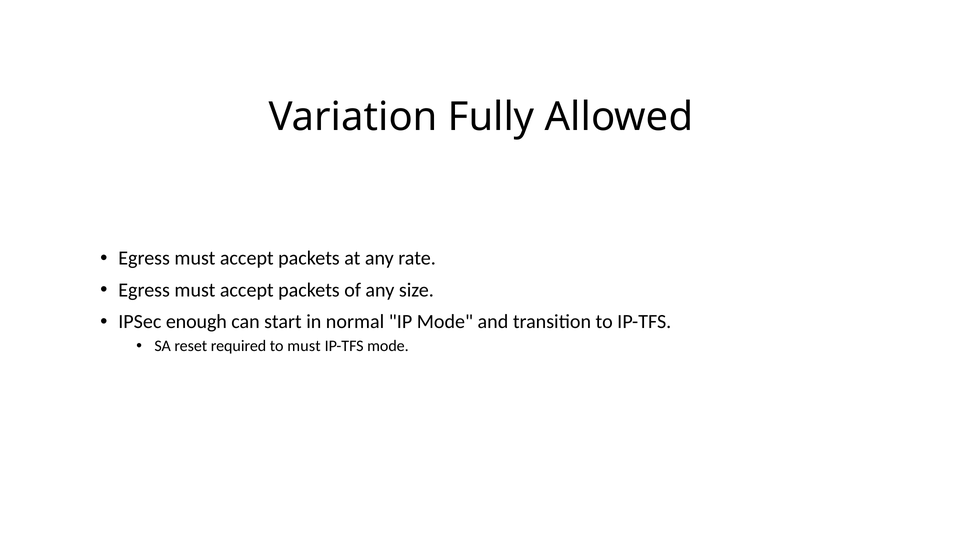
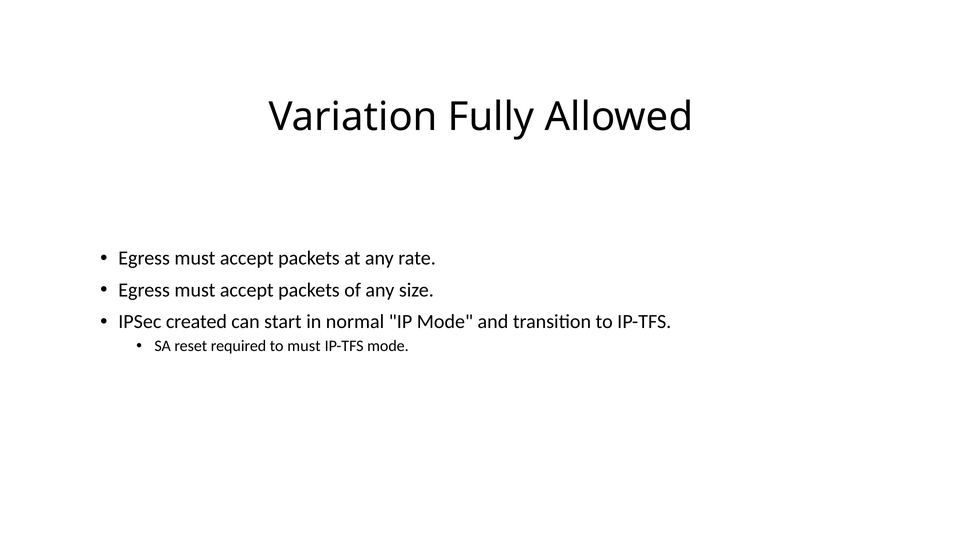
enough: enough -> created (196, 322)
